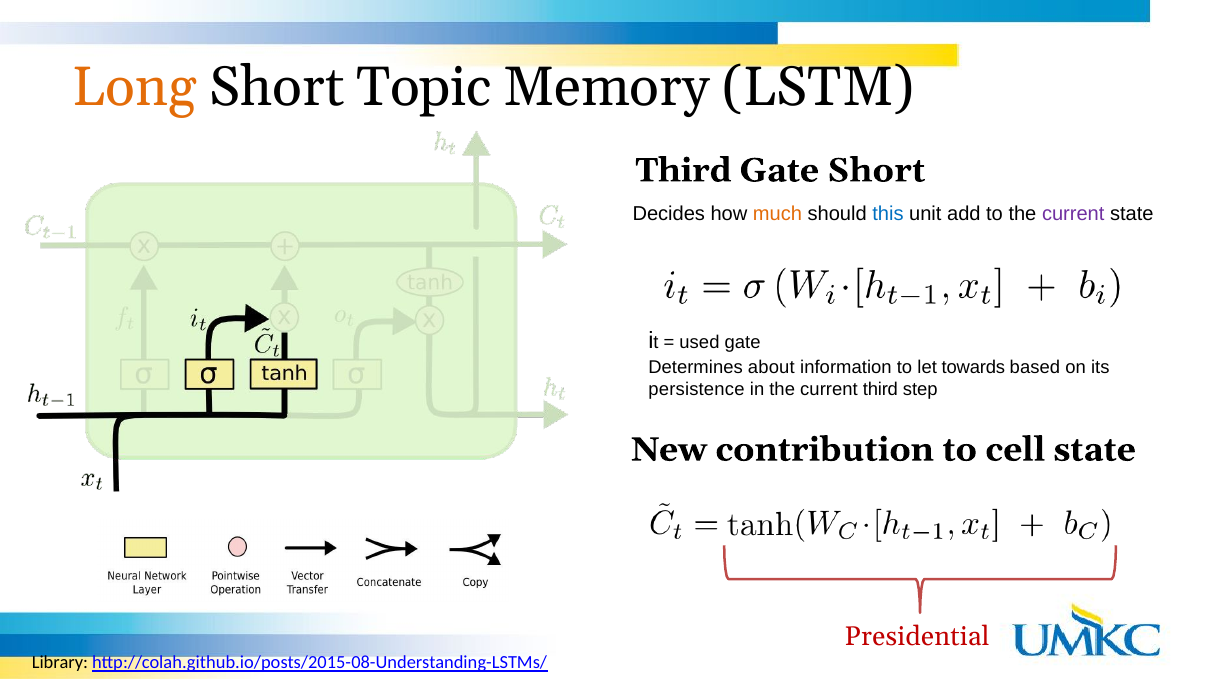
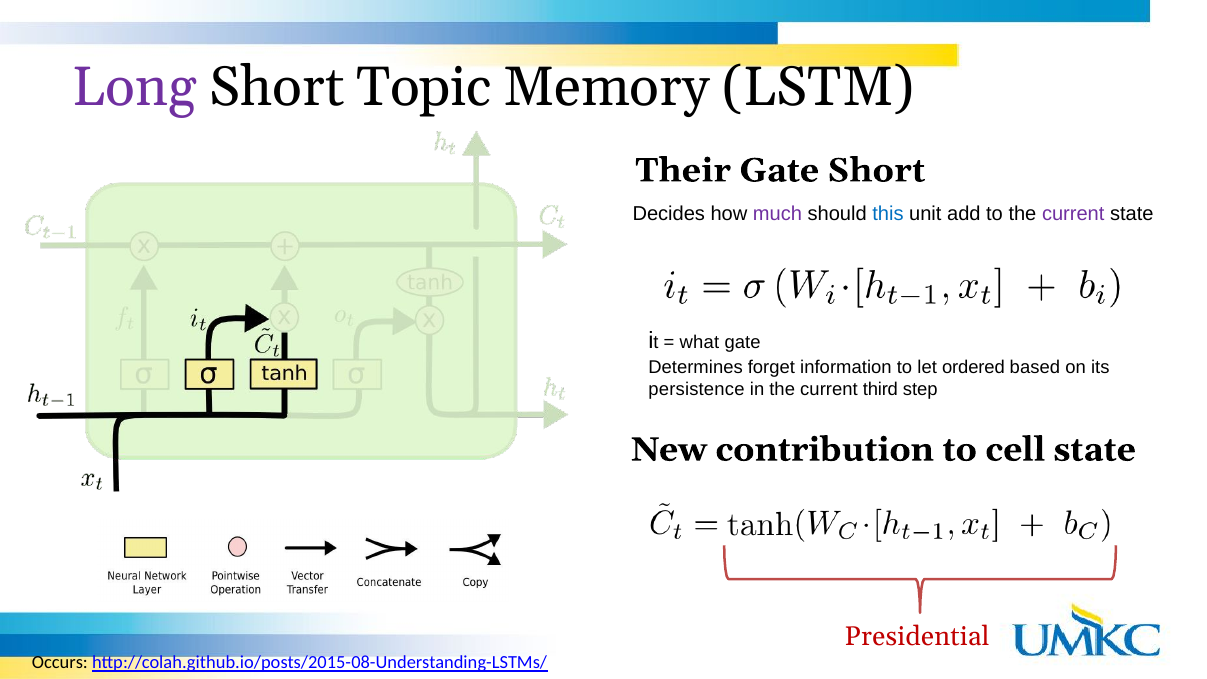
Long colour: orange -> purple (134, 88)
Third: Third -> Their (683, 170)
much colour: orange -> purple (778, 214)
used: used -> what (699, 343)
about: about -> forget (771, 367)
towards: towards -> ordered (973, 367)
Library: Library -> Occurs (60, 663)
